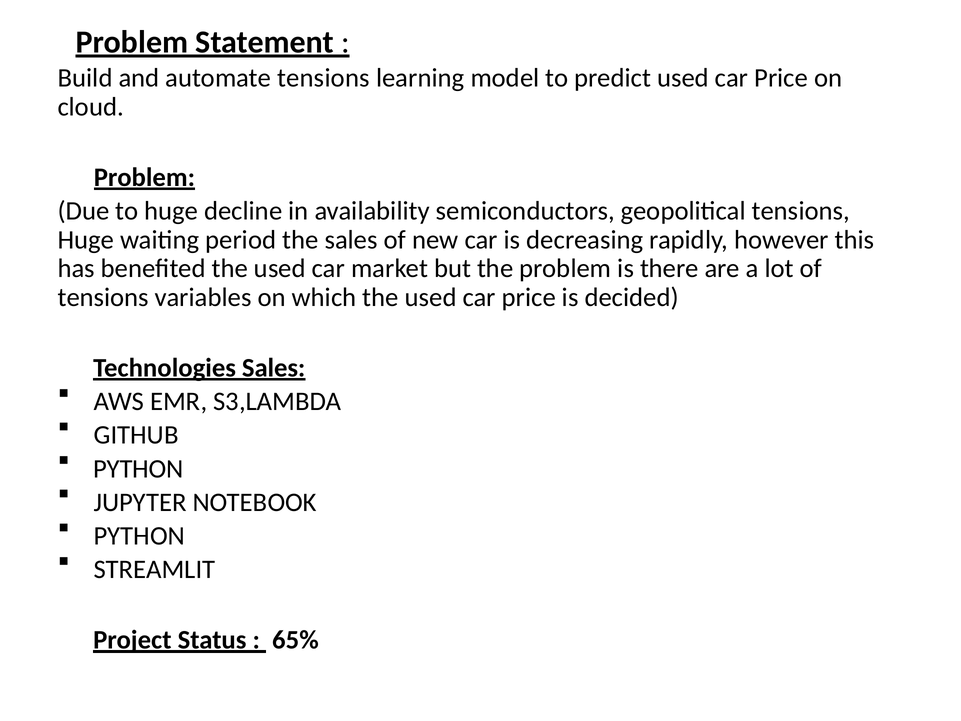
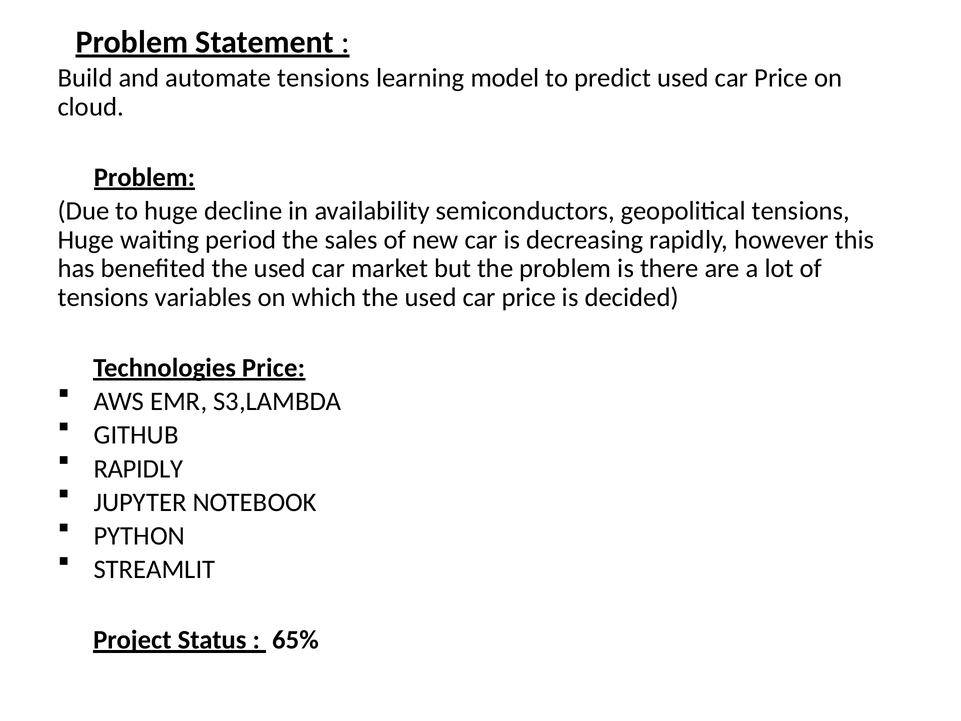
Technologies Sales: Sales -> Price (274, 368)
PYTHON: PYTHON -> RAPIDLY (138, 469)
